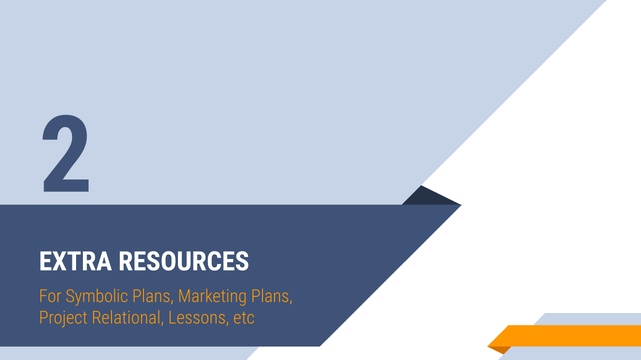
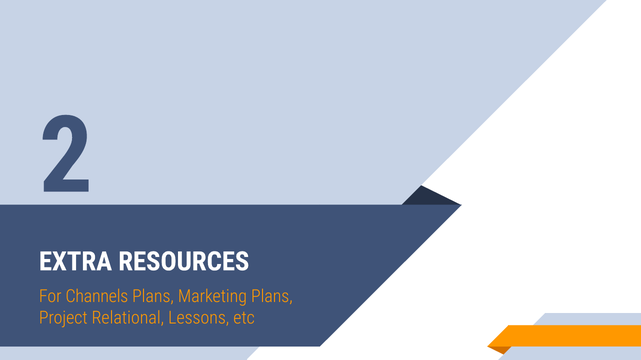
Symbolic: Symbolic -> Channels (97, 297)
